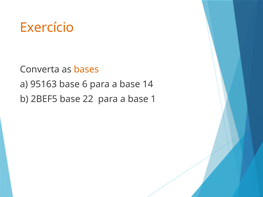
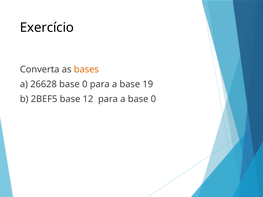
Exercício colour: orange -> black (47, 28)
95163: 95163 -> 26628 (44, 84)
6: 6 -> 0 (85, 84)
14: 14 -> 19 (148, 84)
22: 22 -> 12 (88, 99)
a base 1: 1 -> 0 (153, 99)
